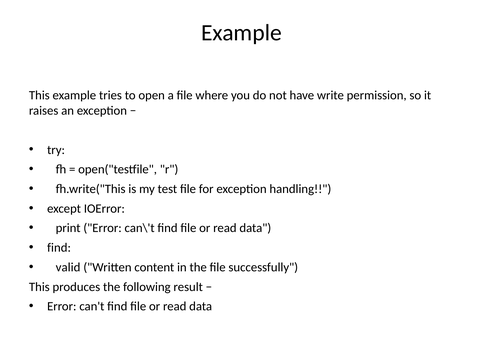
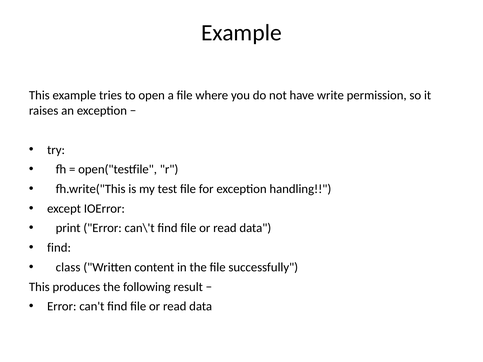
valid: valid -> class (68, 267)
